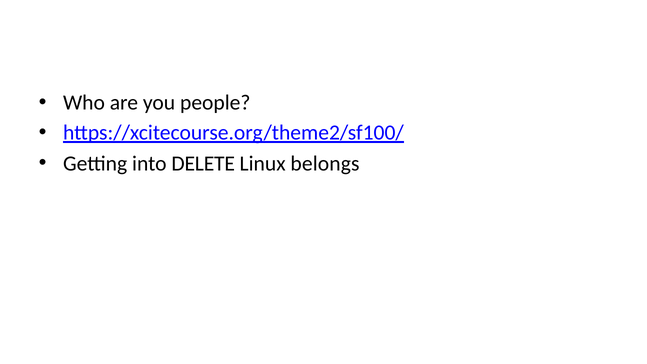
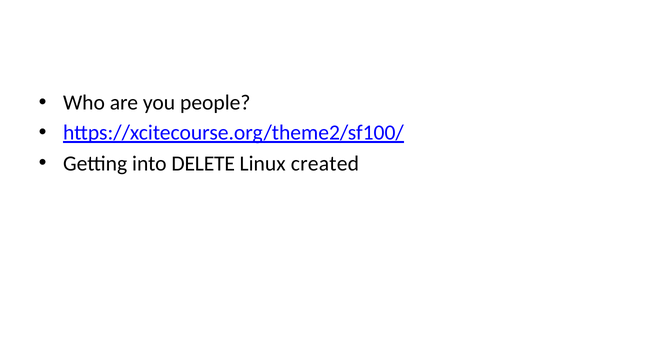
belongs: belongs -> created (325, 163)
